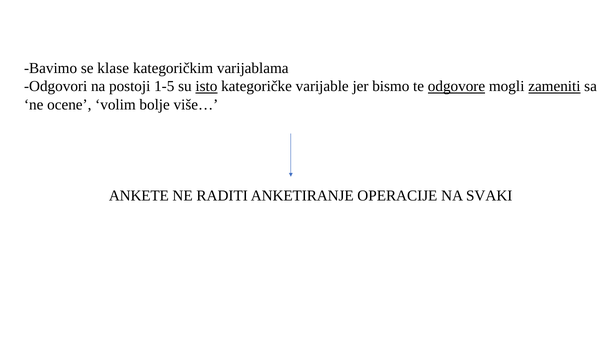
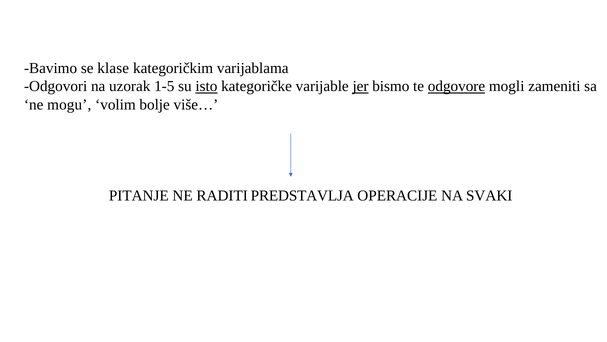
postoji: postoji -> uzorak (130, 86)
jer underline: none -> present (360, 86)
zameniti underline: present -> none (554, 86)
ocene: ocene -> mogu (69, 104)
ANKETE: ANKETE -> PITANJE (139, 195)
ANKETIRANJE: ANKETIRANJE -> PREDSTAVLJA (302, 195)
